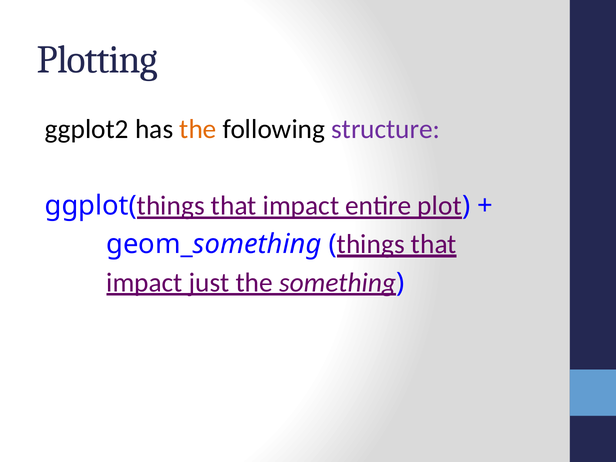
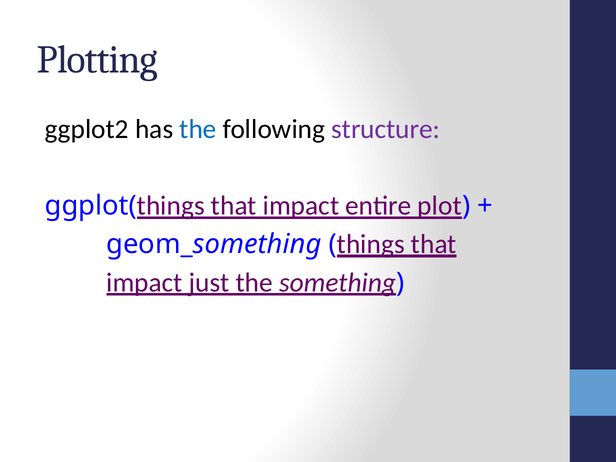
the colour: orange -> blue (198, 129)
